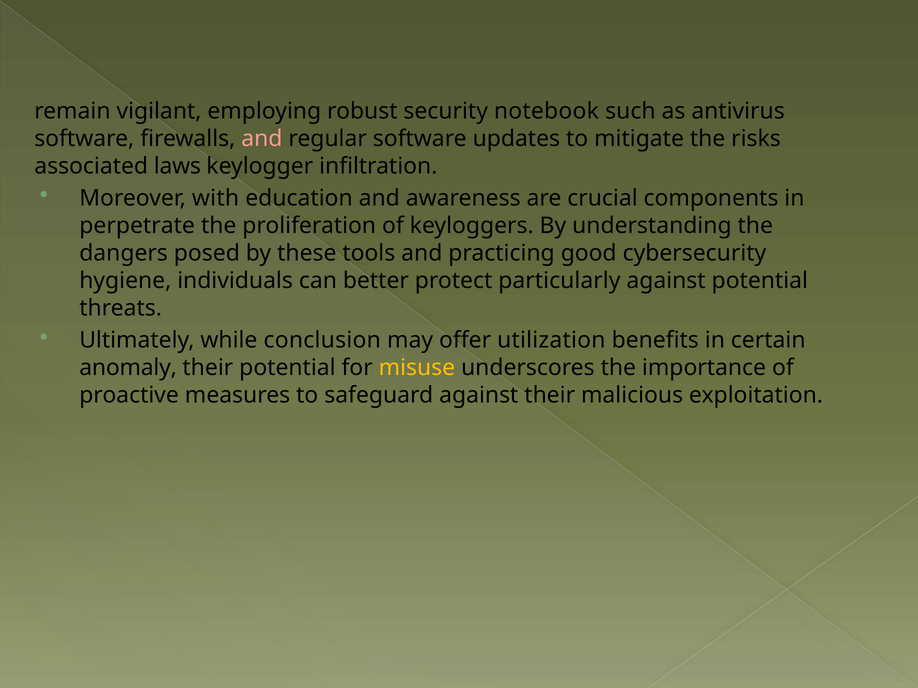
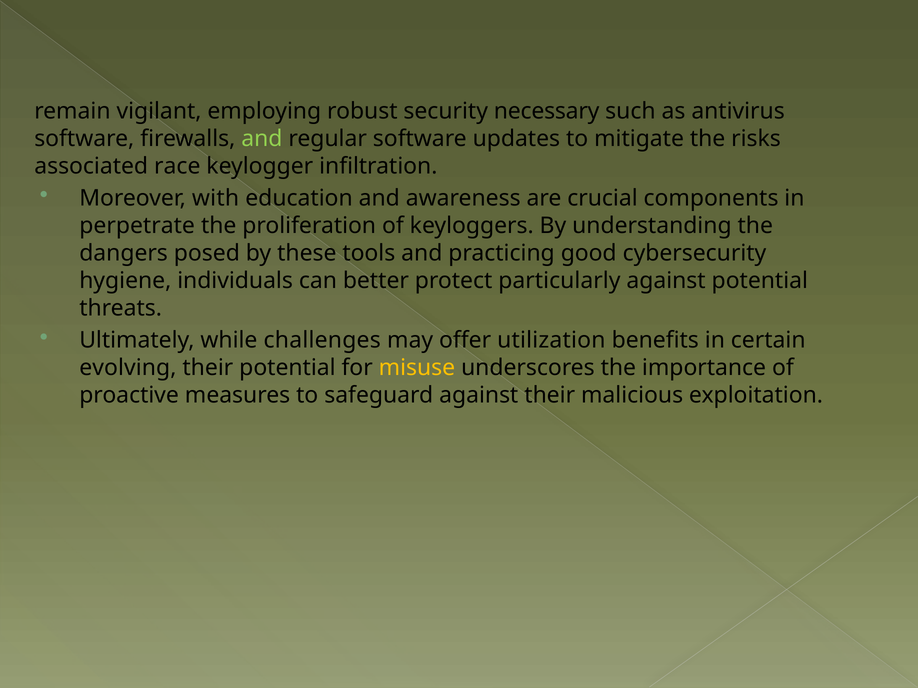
notebook: notebook -> necessary (547, 111)
and colour: pink -> light green (262, 139)
laws: laws -> race (177, 166)
conclusion: conclusion -> challenges (322, 341)
anomaly: anomaly -> evolving (128, 368)
